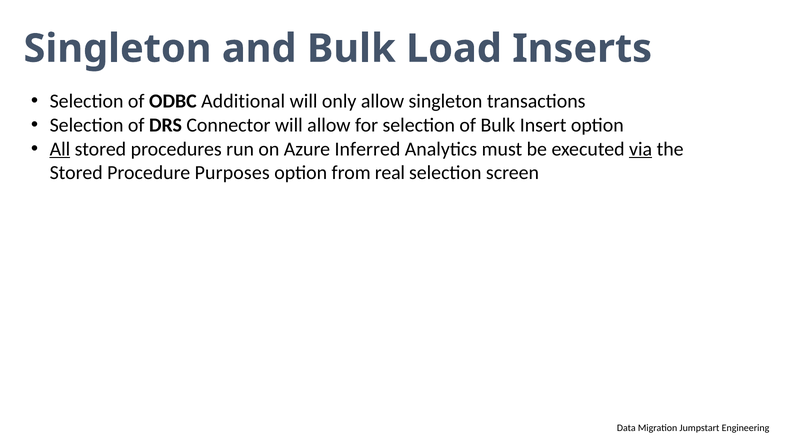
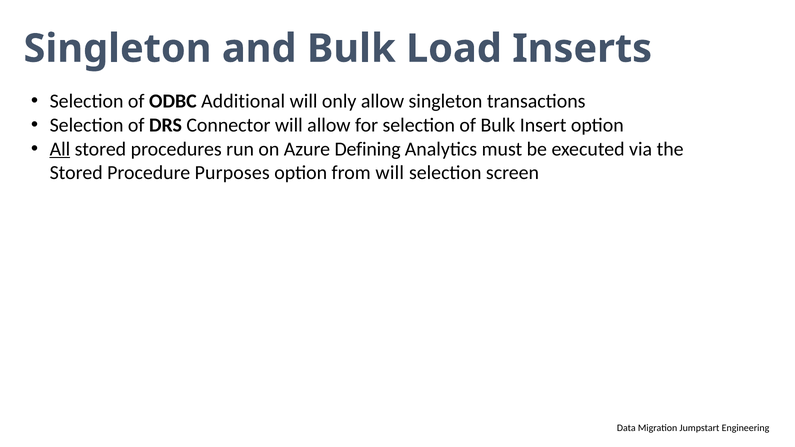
Inferred: Inferred -> Defining (368, 149)
via underline: present -> none (641, 149)
from real: real -> will (390, 173)
